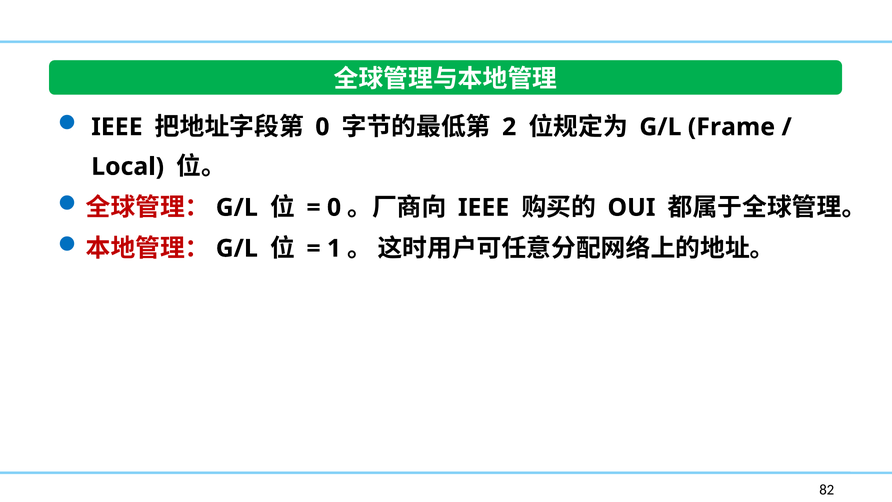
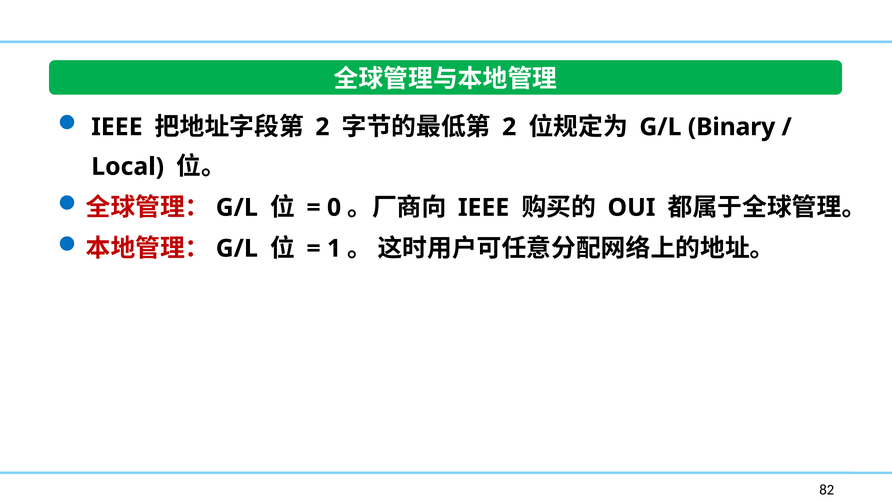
0: 0 -> 2 (322, 127)
Frame: Frame -> Binary (732, 127)
